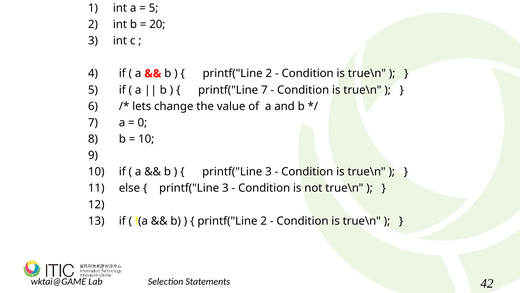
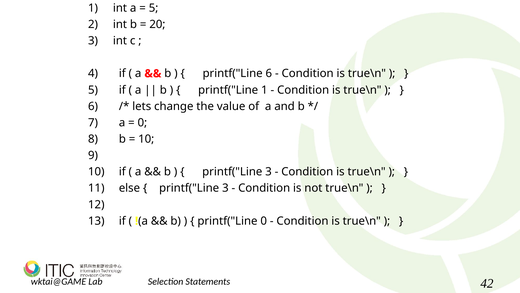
2: 2 -> 6 (269, 73)
printf("Line 7: 7 -> 1 (264, 90)
2: 2 -> 0 (264, 221)
